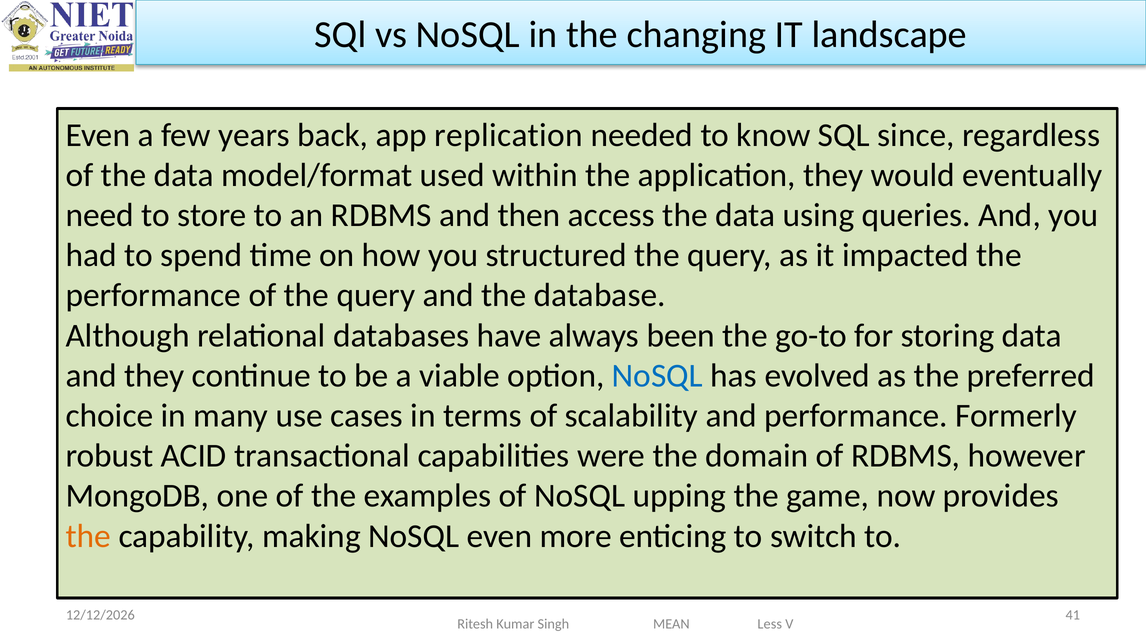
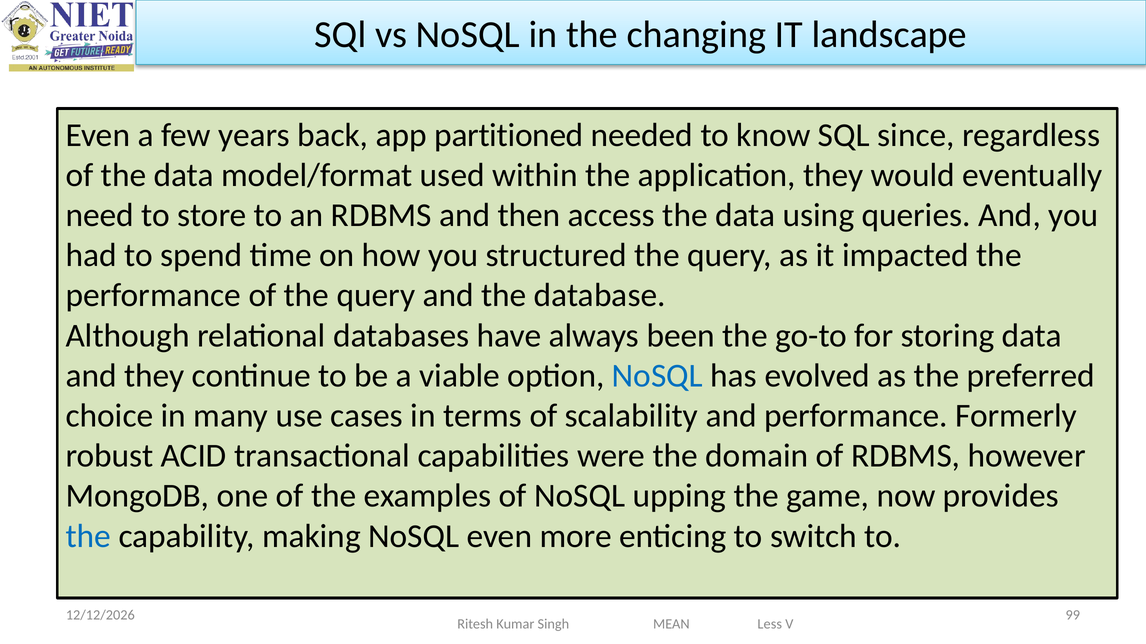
replication: replication -> partitioned (509, 135)
the colour: orange -> blue (88, 537)
41: 41 -> 99 (1073, 615)
